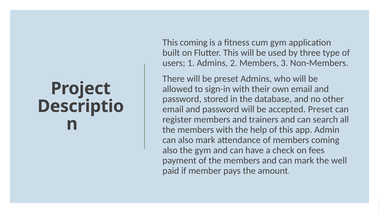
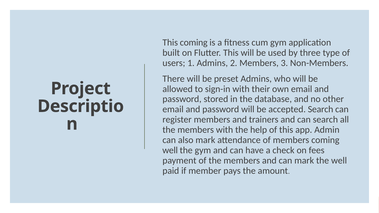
accepted Preset: Preset -> Search (321, 109)
also: also -> well (170, 150)
